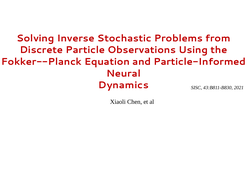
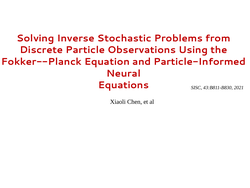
Dynamics: Dynamics -> Equations (123, 85)
